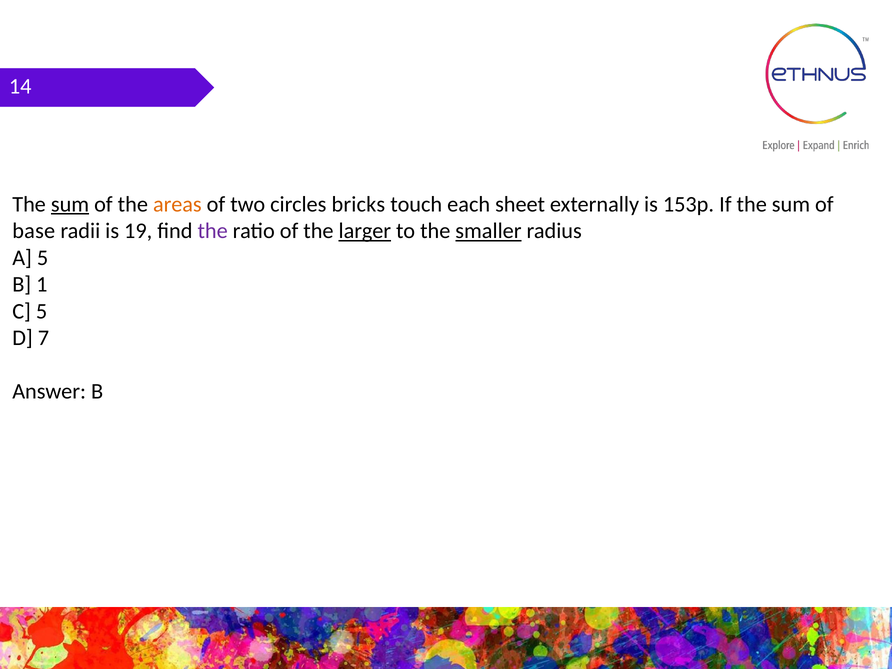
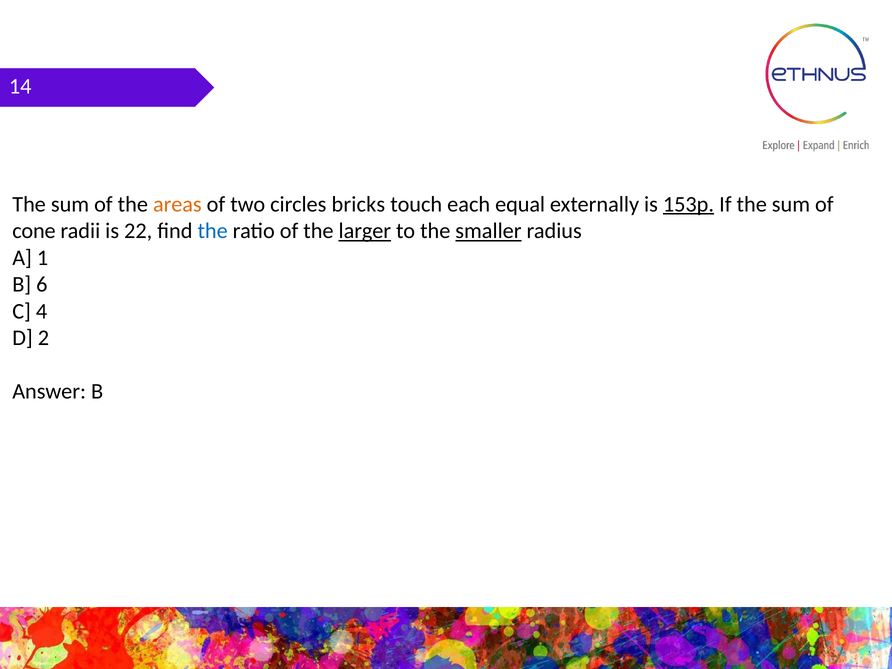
sum underline: present -> none (70, 204)
sheet: sheet -> equal (520, 204)
153p underline: none -> present (688, 204)
base: base -> cone (34, 231)
19: 19 -> 22 (138, 231)
the colour: purple -> blue (213, 231)
A 5: 5 -> 1 (43, 258)
1: 1 -> 6 (42, 285)
C 5: 5 -> 4 (42, 311)
7: 7 -> 2 (43, 338)
